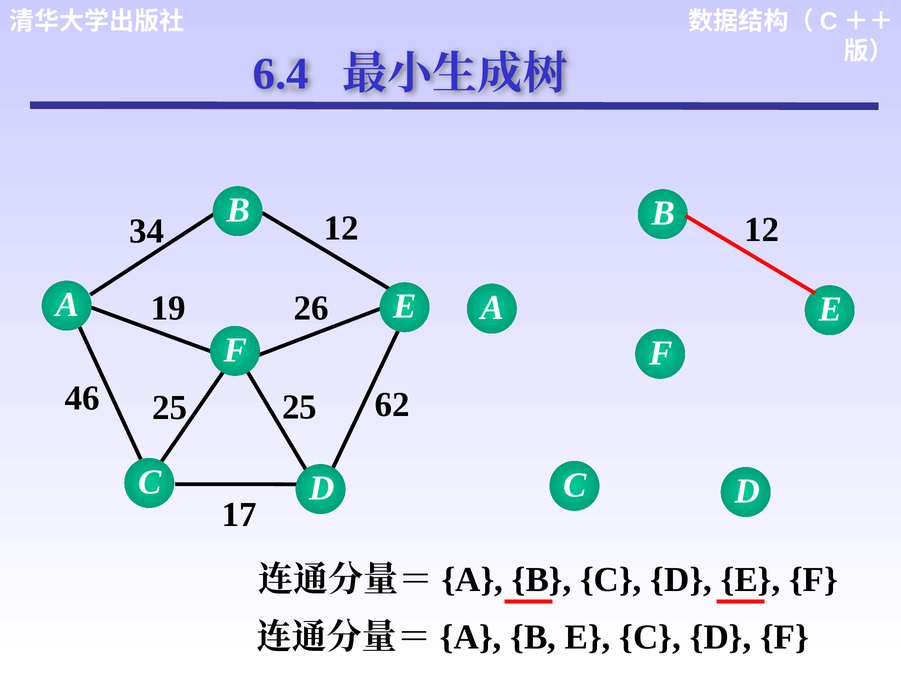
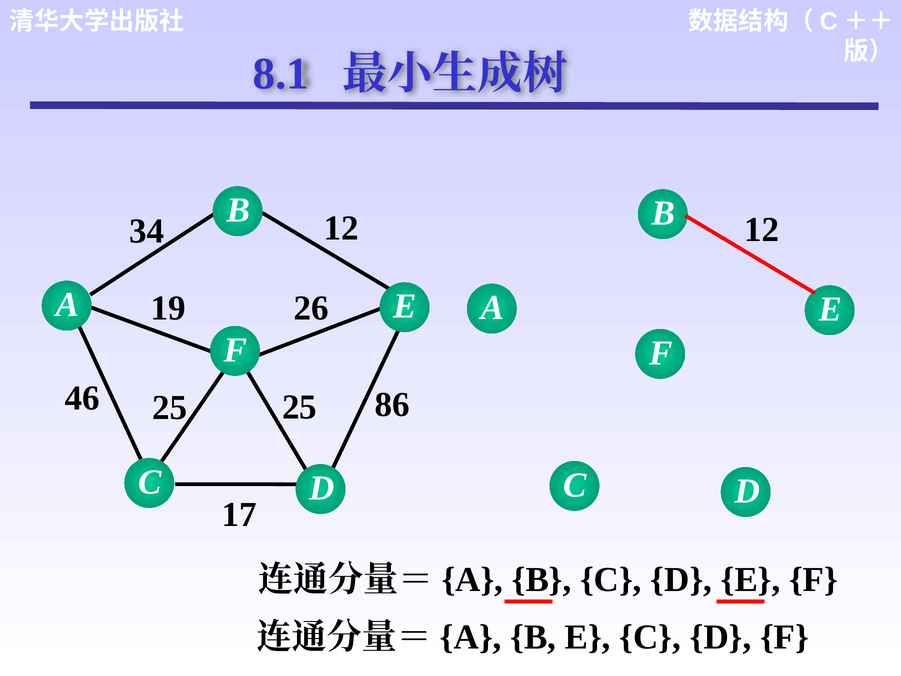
6.4: 6.4 -> 8.1 (281, 74)
62: 62 -> 86 (392, 404)
